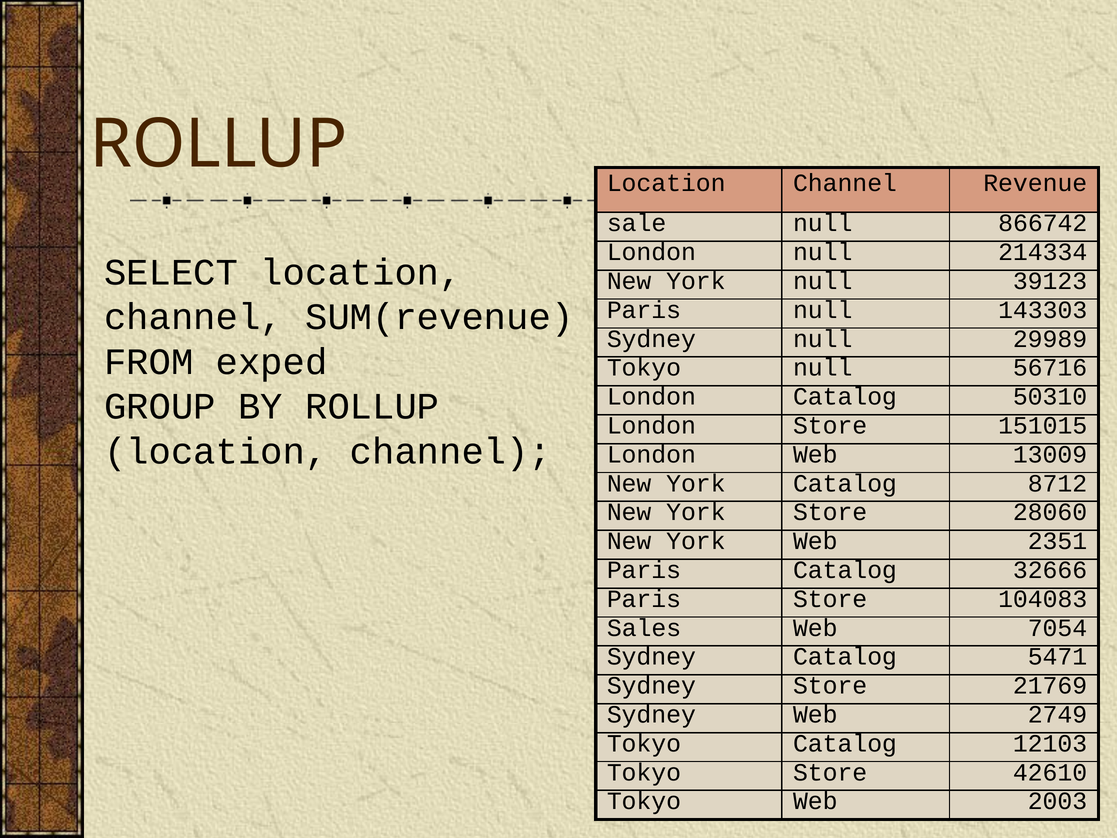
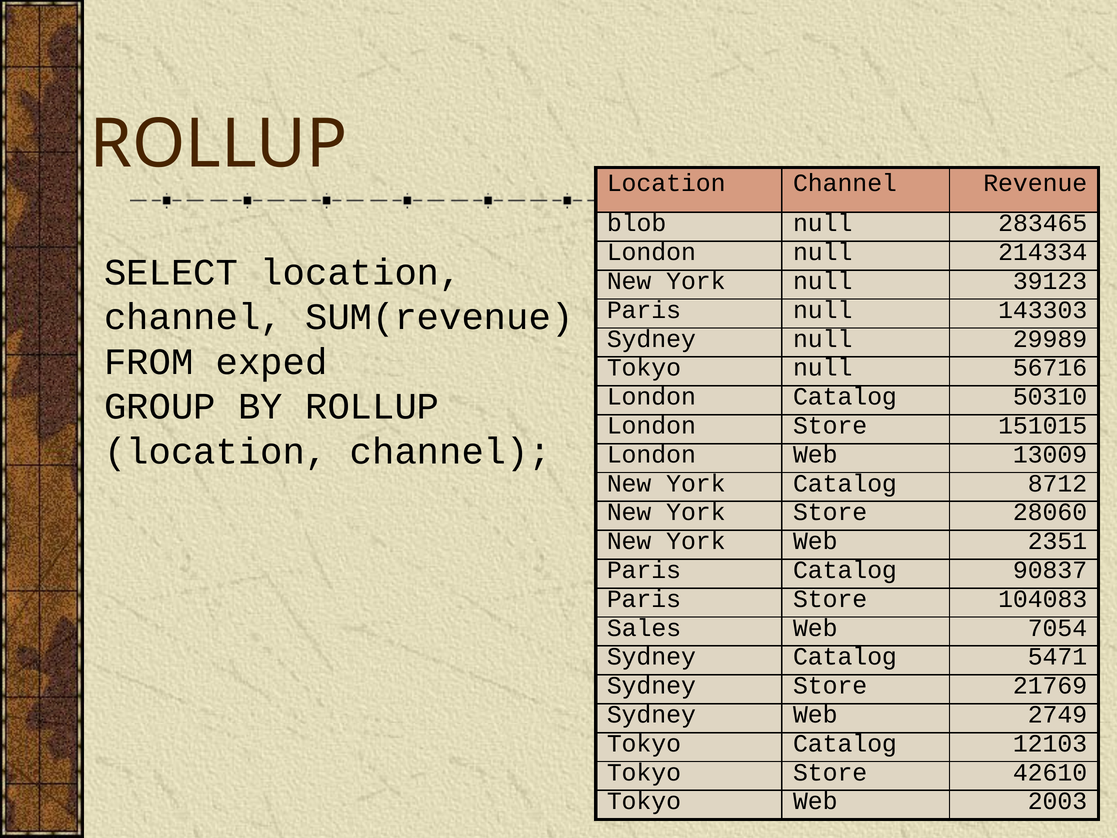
sale: sale -> blob (637, 223)
866742: 866742 -> 283465 (1043, 223)
32666: 32666 -> 90837 (1050, 570)
